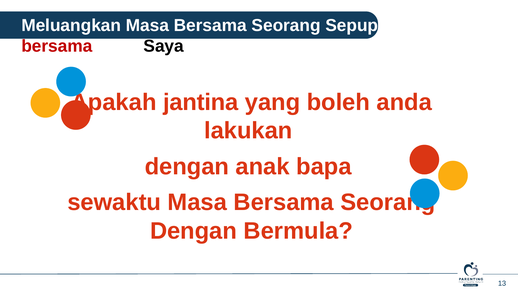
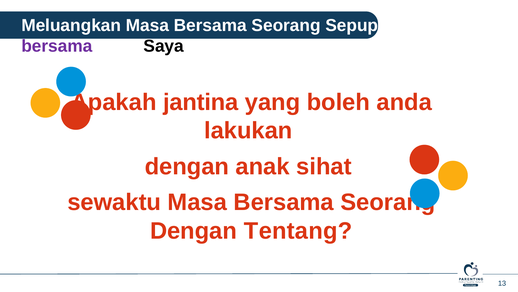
bersama colour: red -> purple (57, 46)
bapa: bapa -> sihat (324, 166)
Bermula: Bermula -> Tentang (298, 230)
